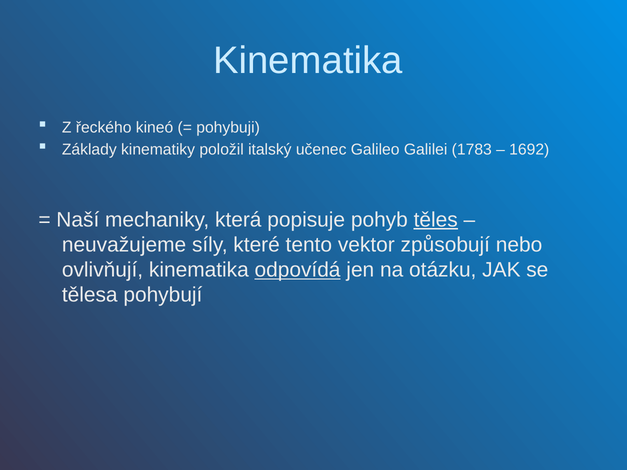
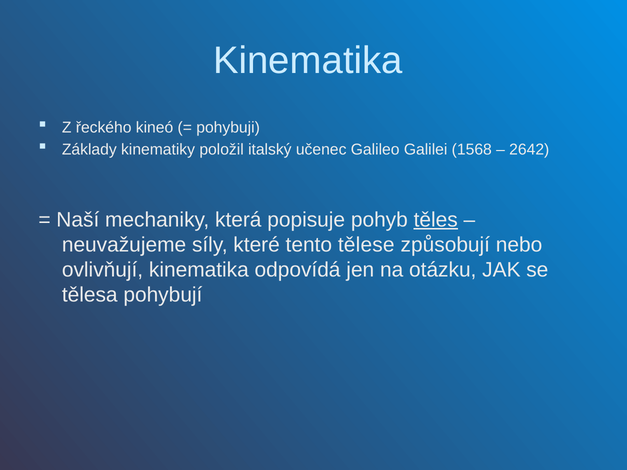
1783: 1783 -> 1568 (472, 150)
1692: 1692 -> 2642 (529, 150)
vektor: vektor -> tělese (366, 245)
odpovídá underline: present -> none (298, 270)
